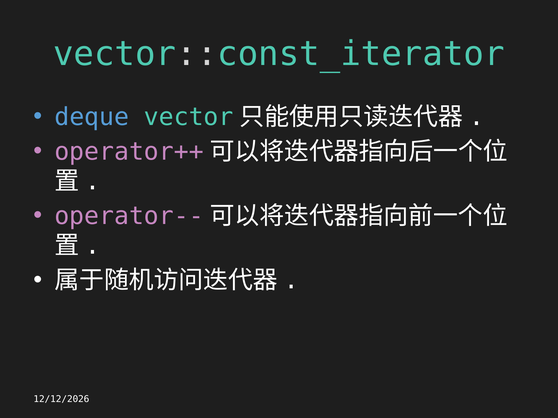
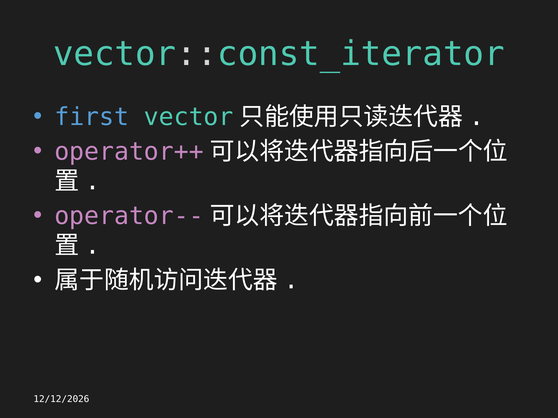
deque: deque -> first (92, 117)
